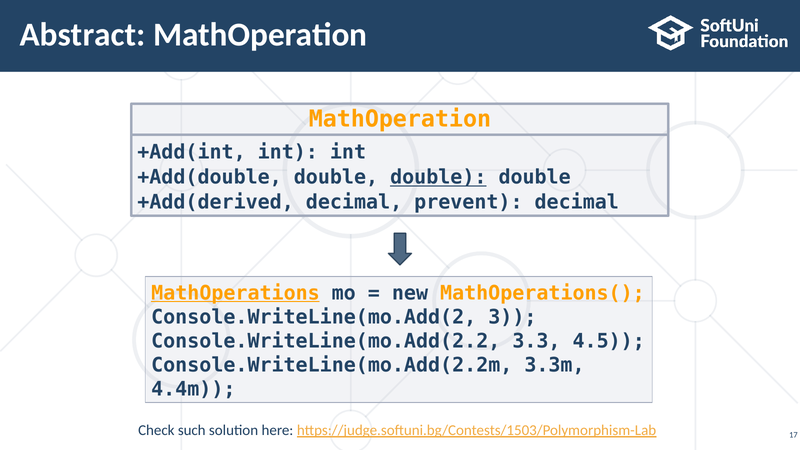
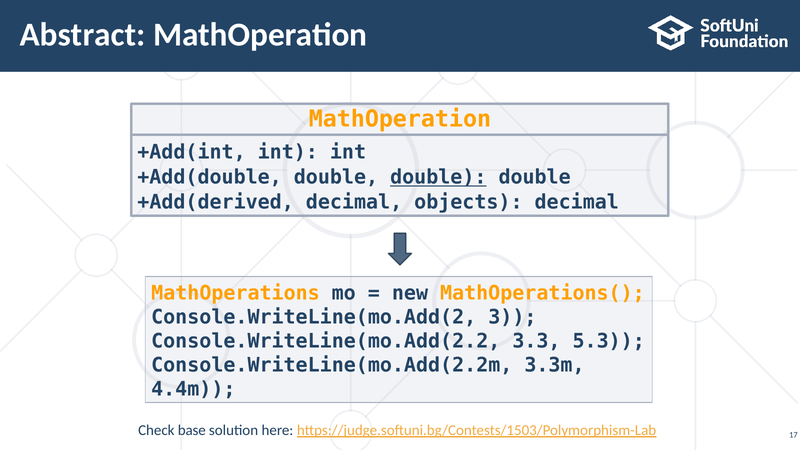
prevent: prevent -> objects (468, 202)
MathOperations underline: present -> none (235, 293)
4.5: 4.5 -> 5.3 (609, 341)
such: such -> base (192, 430)
